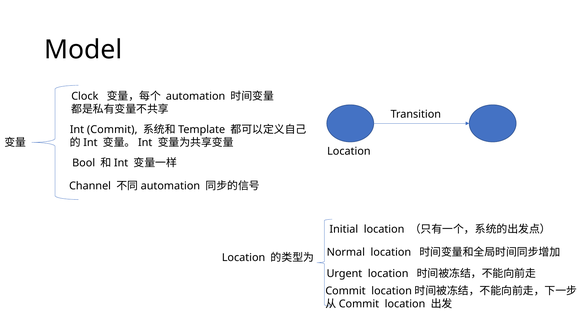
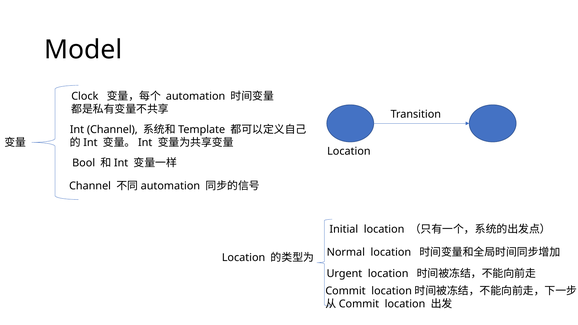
Int Commit: Commit -> Channel (112, 130)
